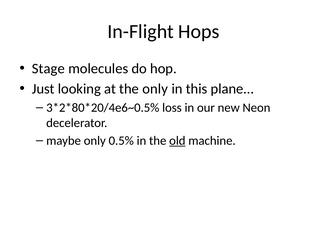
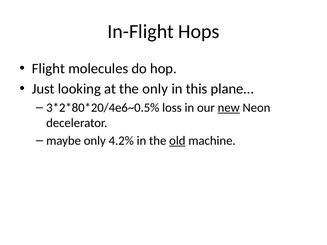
Stage: Stage -> Flight (48, 69)
new underline: none -> present (229, 108)
0.5%: 0.5% -> 4.2% (121, 141)
